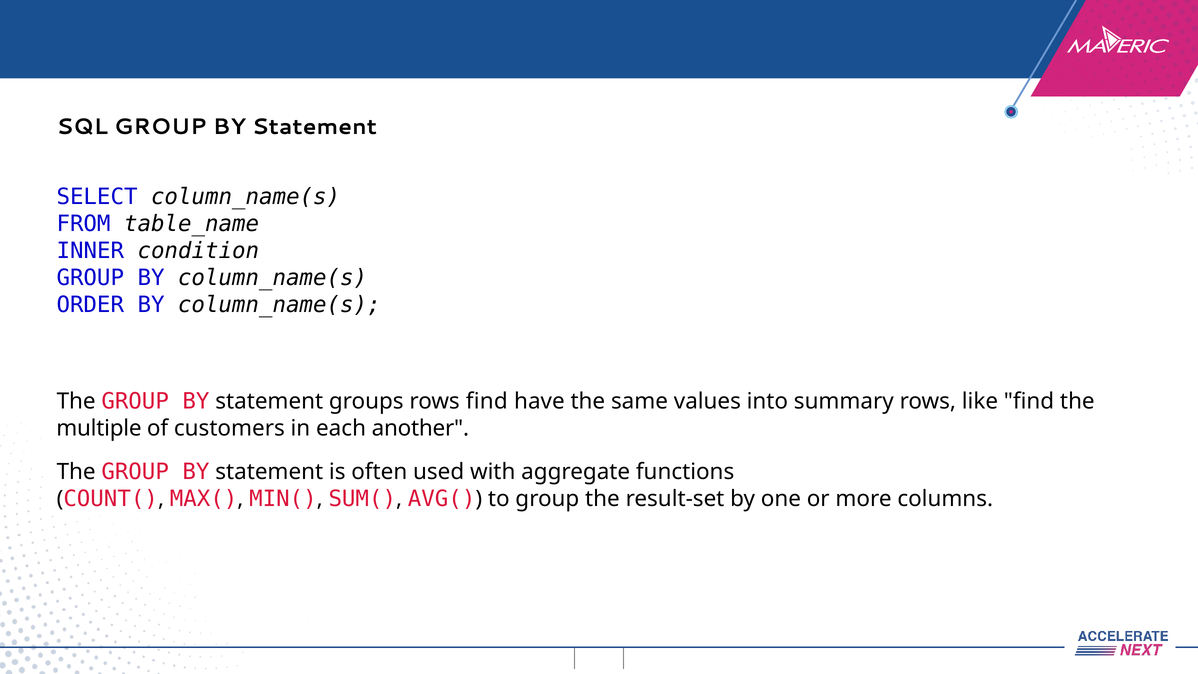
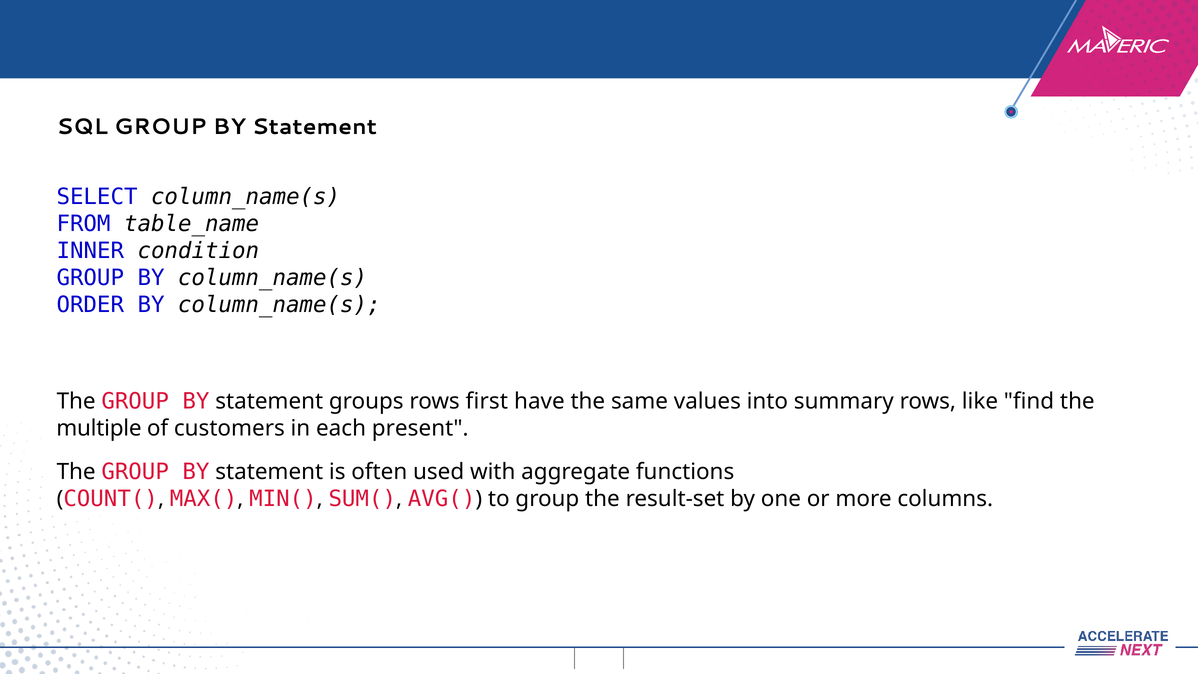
rows find: find -> first (487, 401)
another: another -> present (420, 428)
